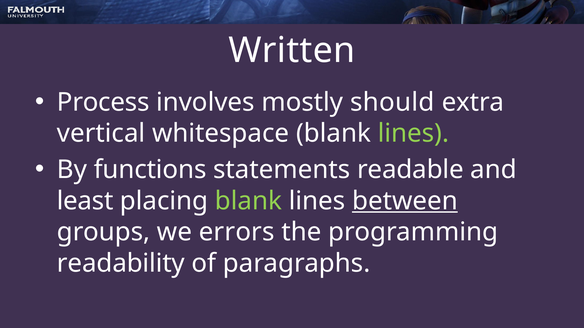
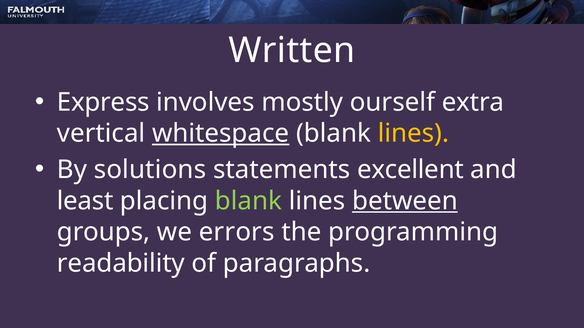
Process: Process -> Express (103, 102)
should: should -> ourself (392, 102)
whitespace underline: none -> present (221, 134)
lines colour: light green -> yellow (413, 134)
functions: functions -> solutions (150, 170)
readable: readable -> excellent (410, 170)
